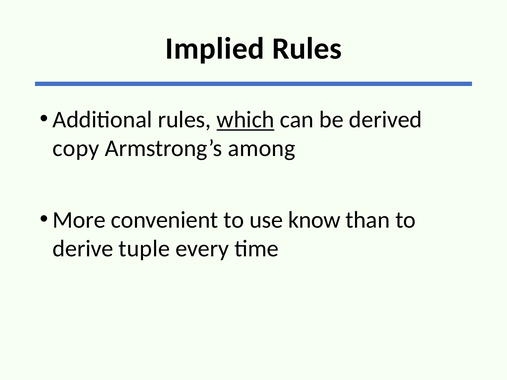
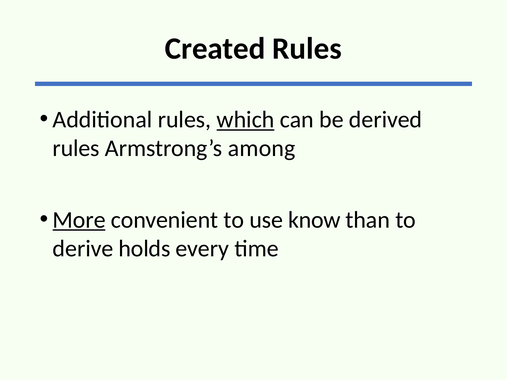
Implied: Implied -> Created (215, 49)
copy: copy -> rules (76, 148)
More underline: none -> present (79, 220)
tuple: tuple -> holds (144, 249)
